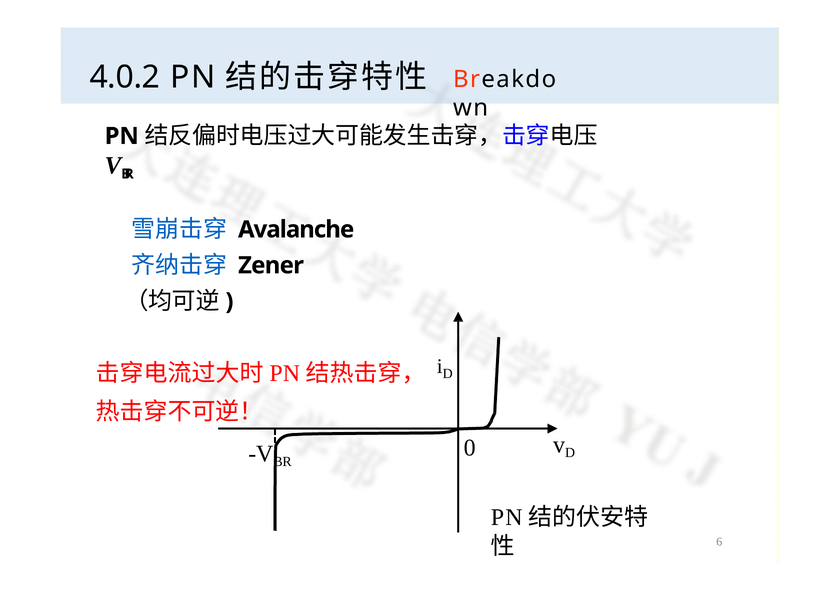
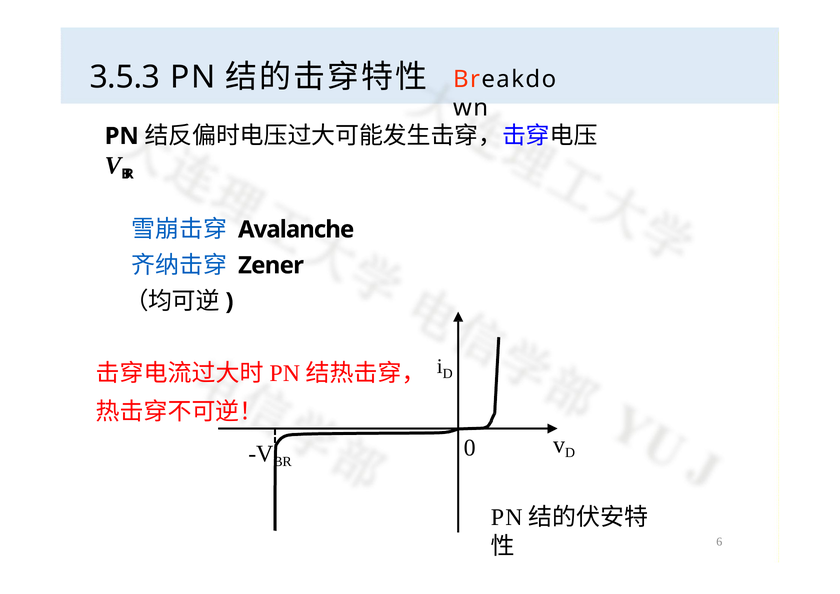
4.0.2: 4.0.2 -> 3.5.3 (125, 77)
